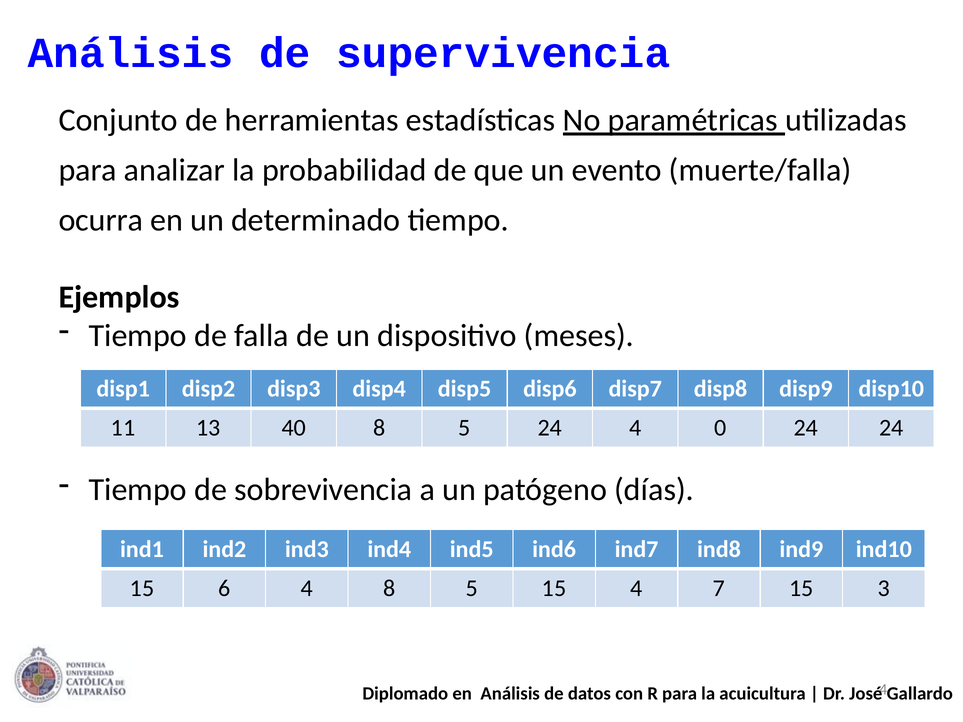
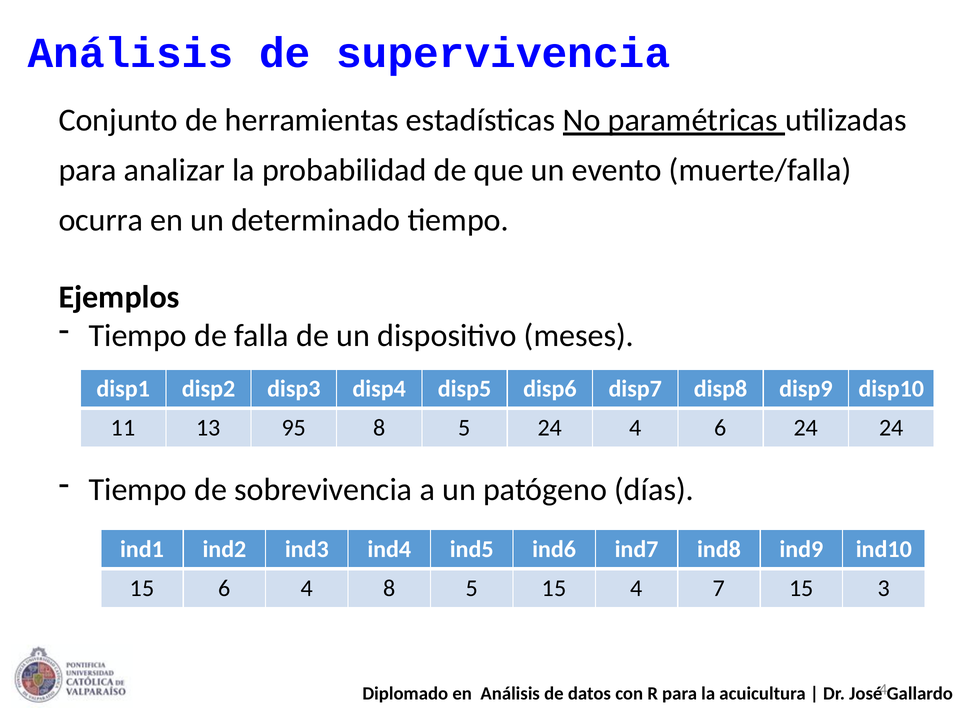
40: 40 -> 95 (294, 428)
4 0: 0 -> 6 (721, 428)
